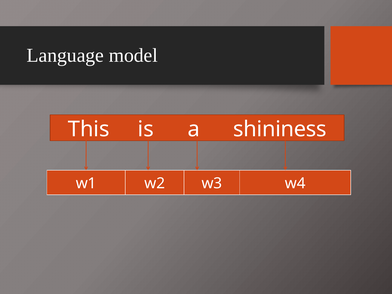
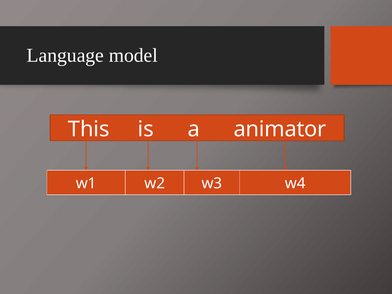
shininess: shininess -> animator (280, 129)
